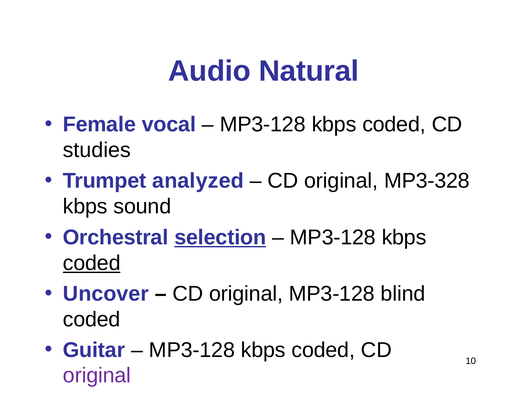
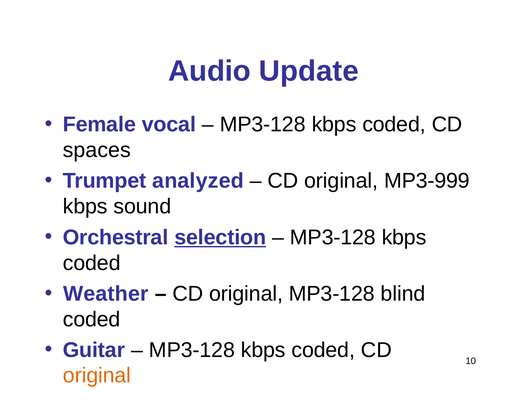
Natural: Natural -> Update (309, 71)
studies: studies -> spaces (97, 150)
MP3-328: MP3-328 -> MP3-999 (427, 181)
coded underline: present -> none (92, 263)
Uncover: Uncover -> Weather (106, 294)
original colour: purple -> orange (97, 375)
